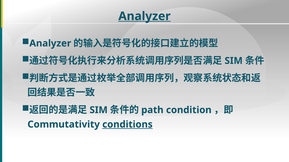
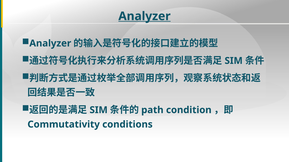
conditions underline: present -> none (127, 125)
